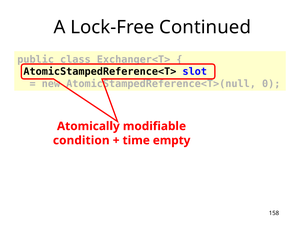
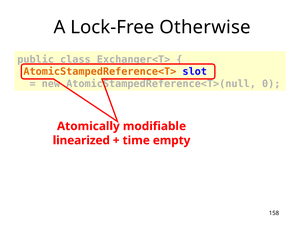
Continued: Continued -> Otherwise (205, 27)
AtomicStampedReference<T> colour: black -> orange (100, 72)
condition: condition -> linearized (81, 141)
